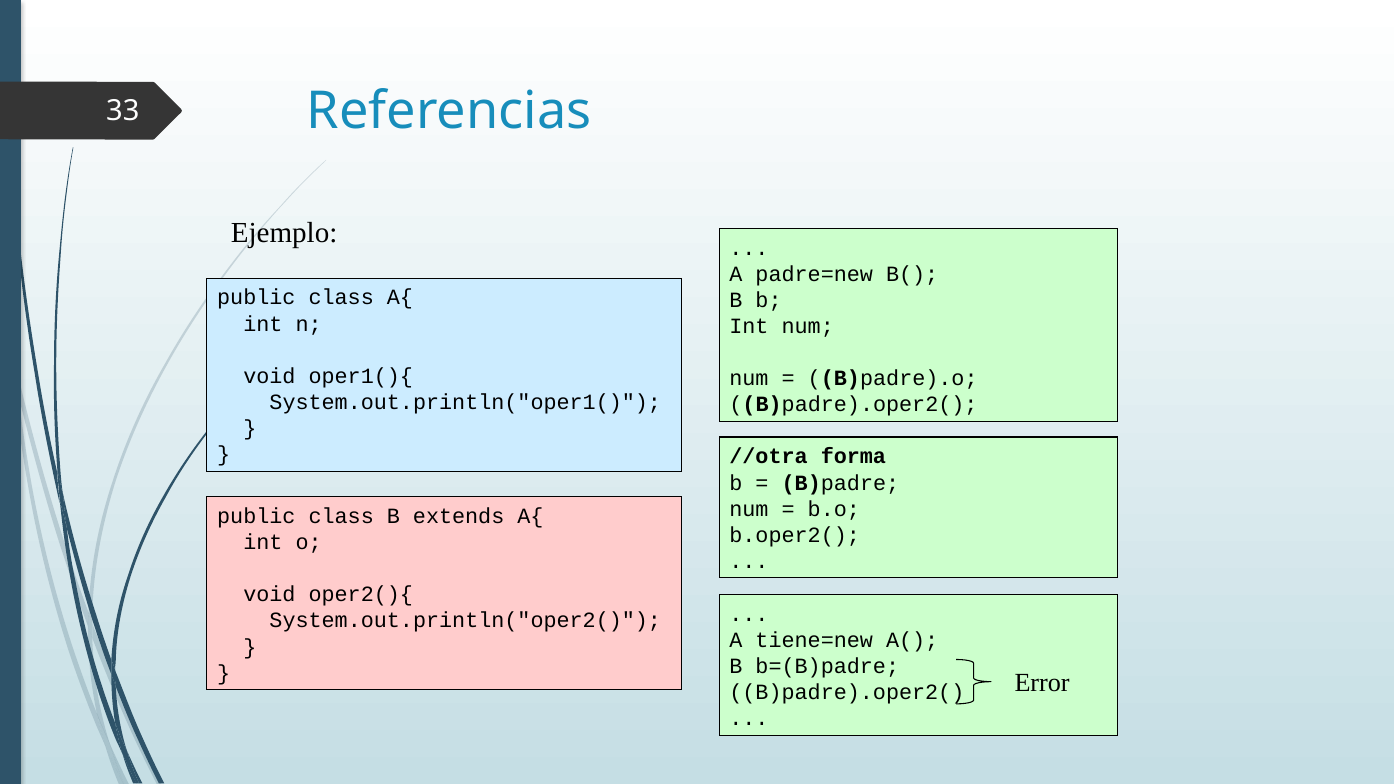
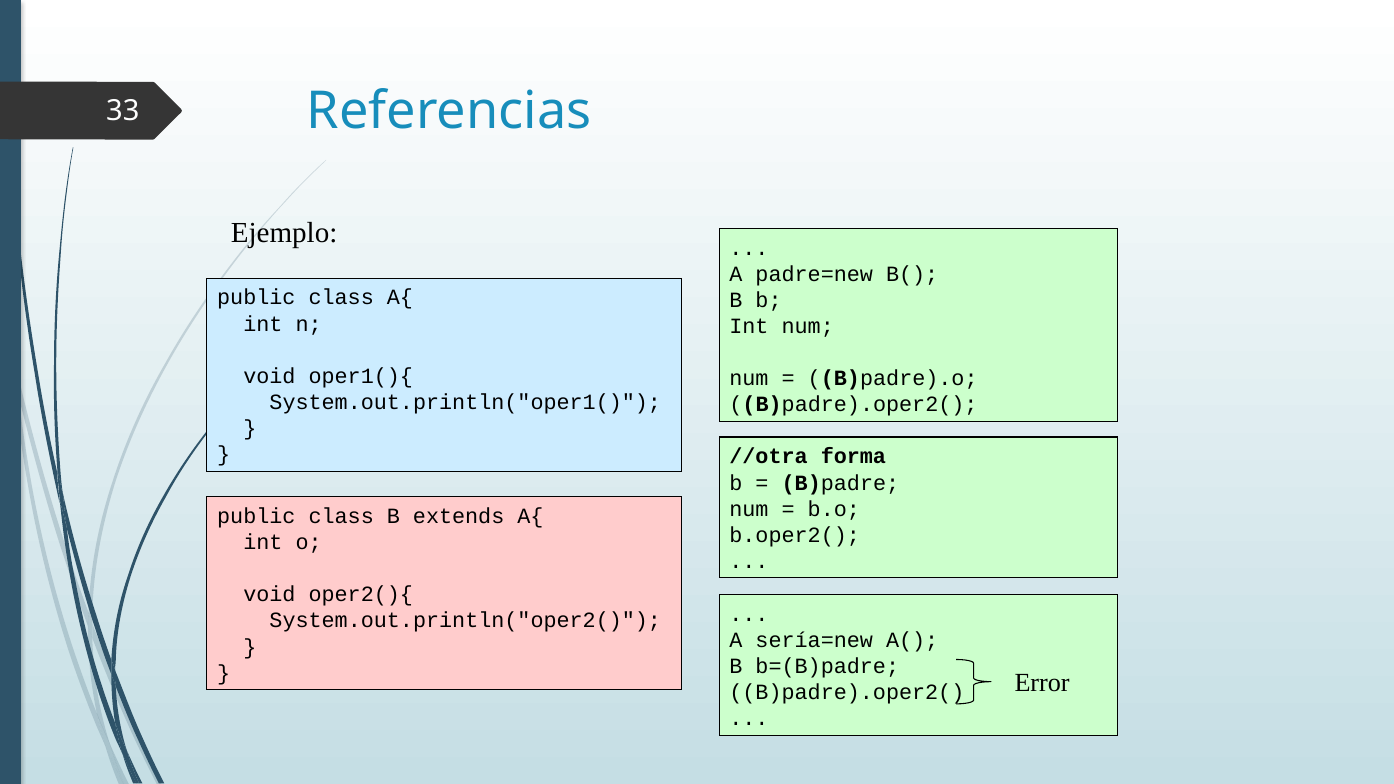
tiene=new: tiene=new -> sería=new (814, 640)
